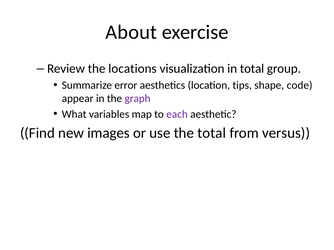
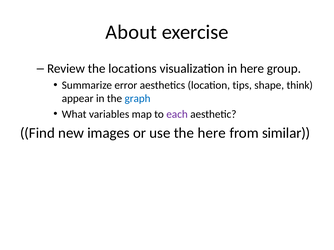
in total: total -> here (252, 69)
code: code -> think (300, 85)
graph colour: purple -> blue (138, 99)
the total: total -> here (212, 133)
versus: versus -> similar (286, 133)
